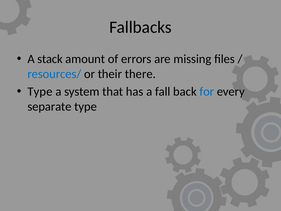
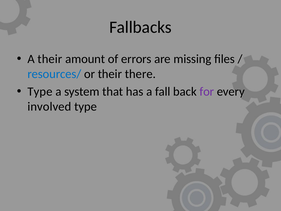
A stack: stack -> their (50, 59)
for colour: blue -> purple (207, 91)
separate: separate -> involved (49, 106)
